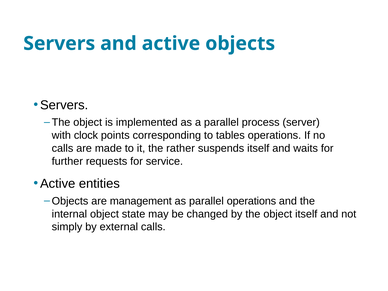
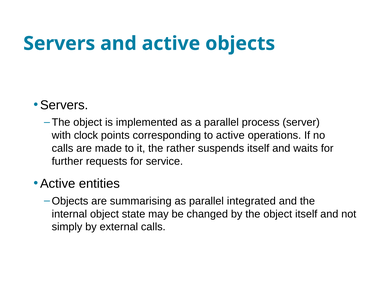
to tables: tables -> active (230, 135)
management: management -> summarising (141, 201)
parallel operations: operations -> integrated (251, 201)
